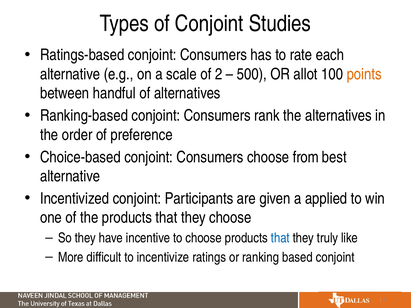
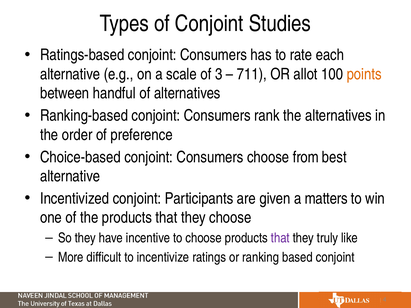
2: 2 -> 3 (219, 74)
500: 500 -> 711 (252, 74)
applied: applied -> matters (326, 199)
that colour: blue -> purple (280, 238)
